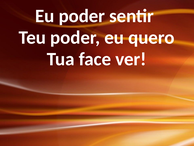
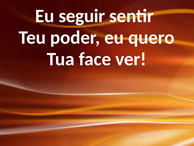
Eu poder: poder -> seguir (82, 16)
